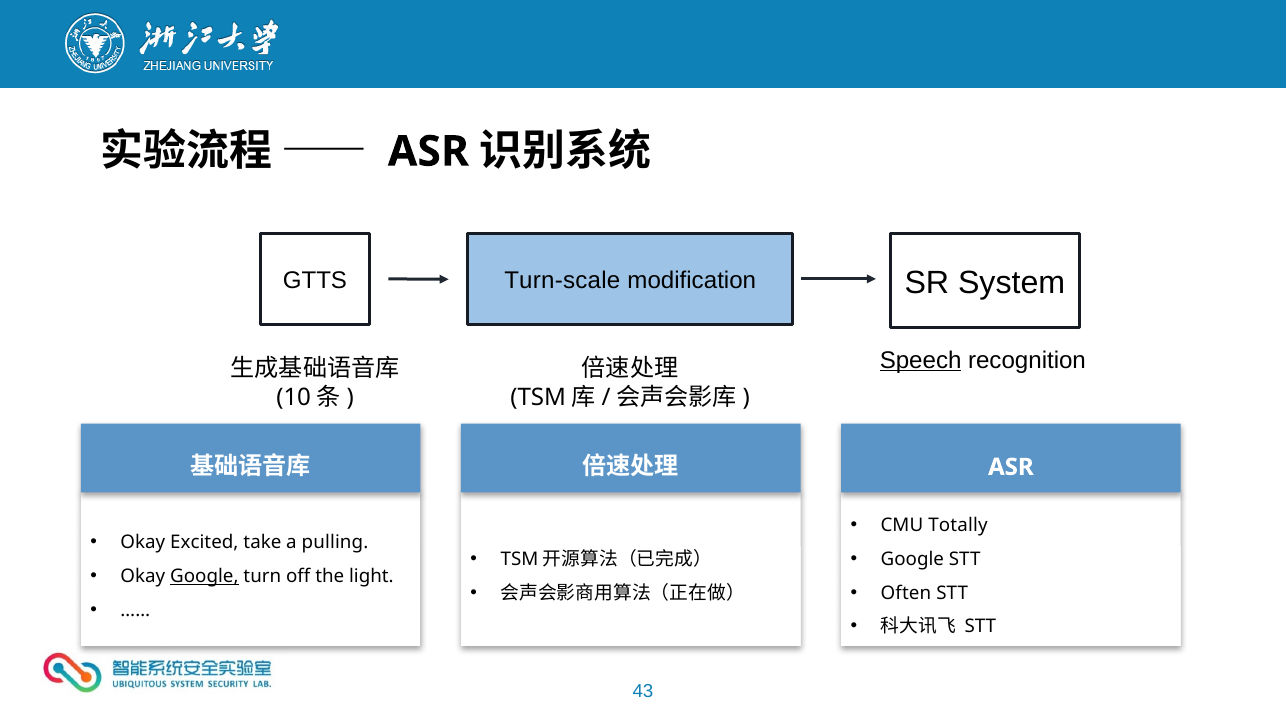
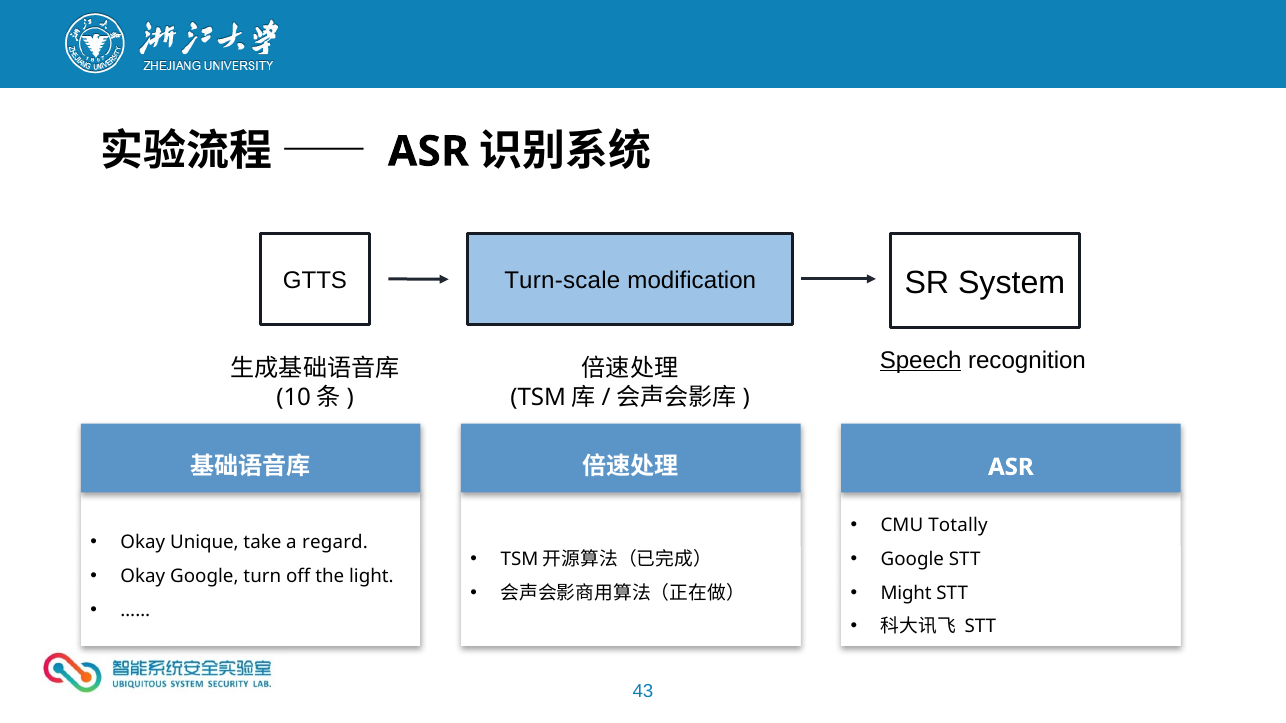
Excited: Excited -> Unique (204, 543)
pulling: pulling -> regard (335, 543)
Google underline: present -> none (204, 576)
Often: Often -> Might (906, 593)
